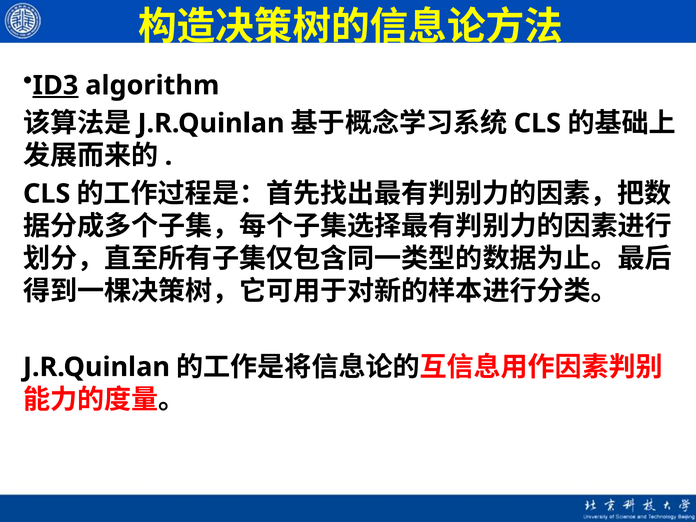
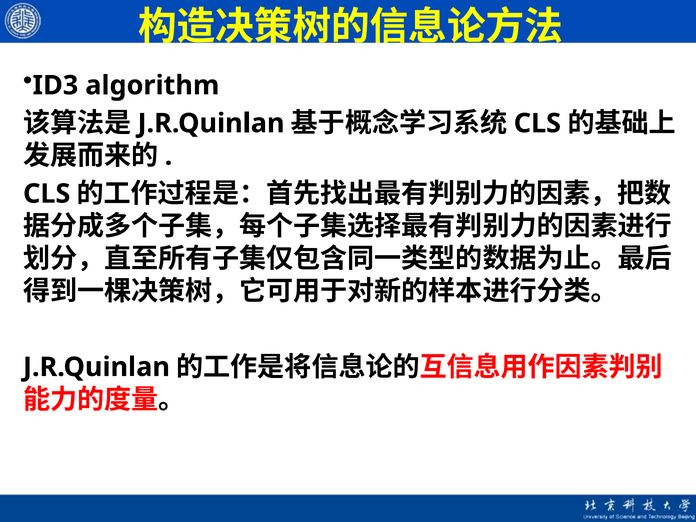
ID3 underline: present -> none (55, 85)
